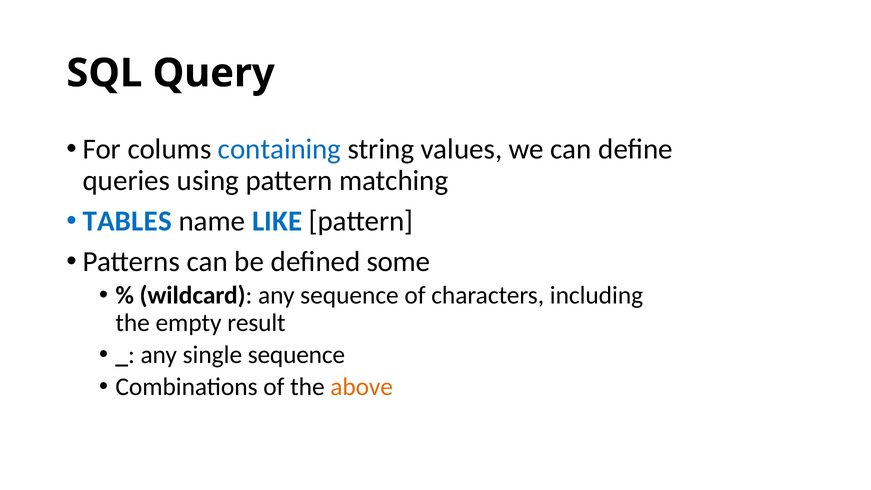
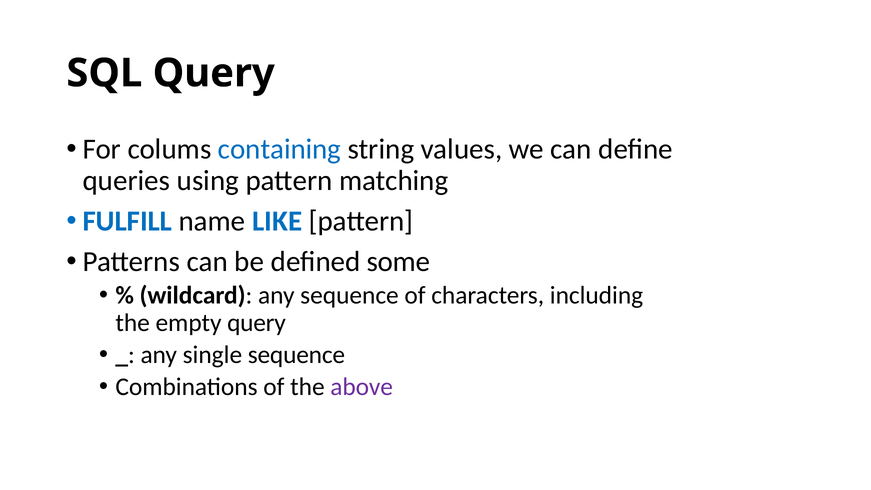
TABLES: TABLES -> FULFILL (127, 221)
empty result: result -> query (256, 323)
above colour: orange -> purple (362, 387)
